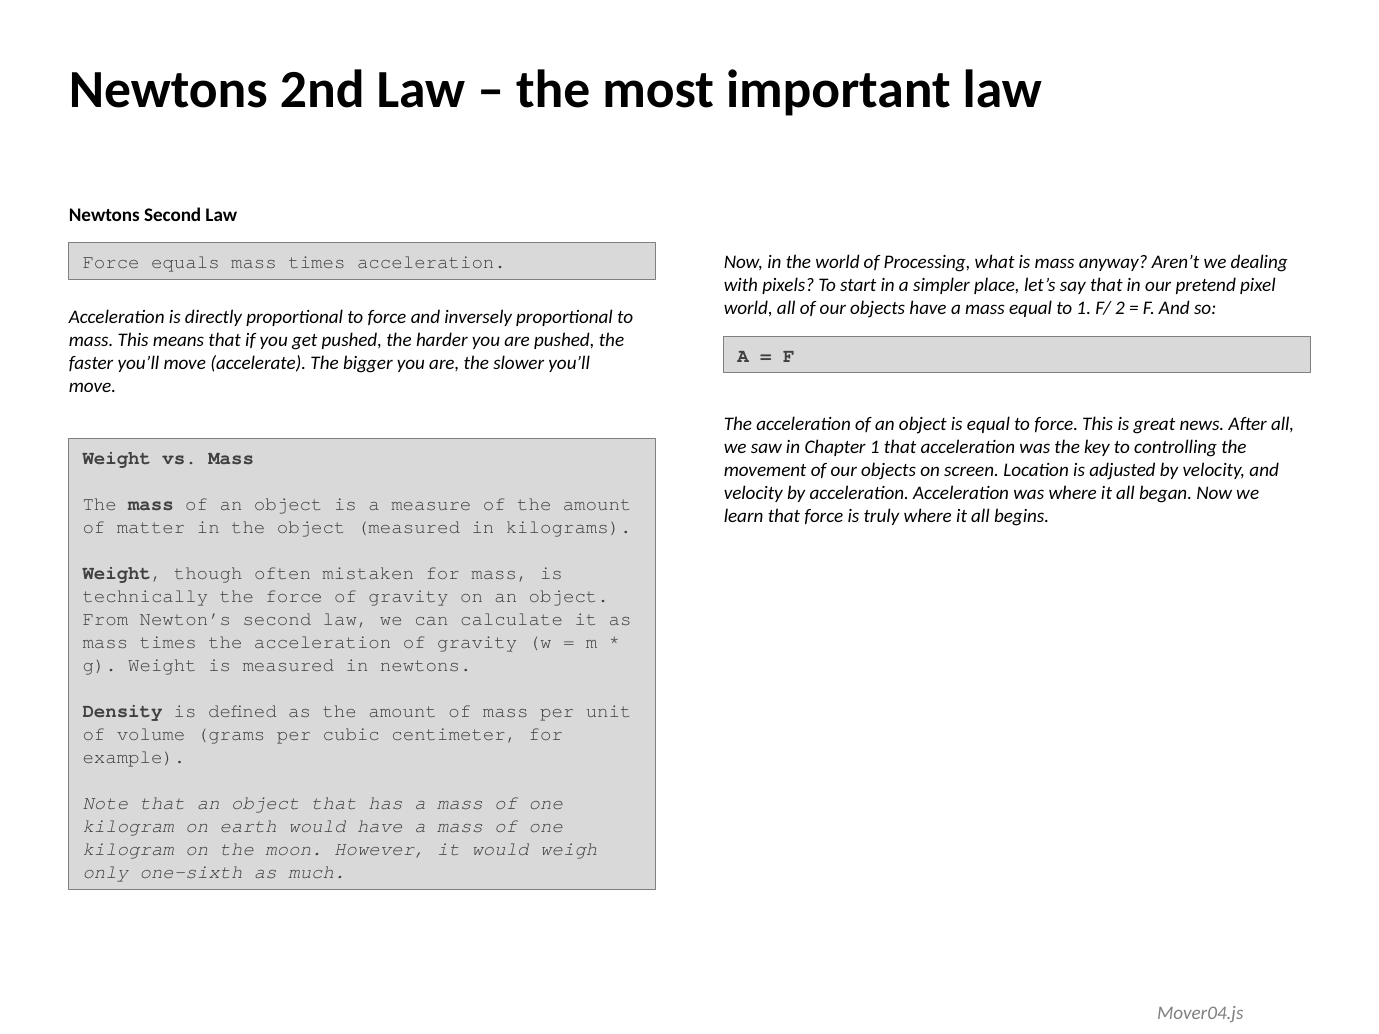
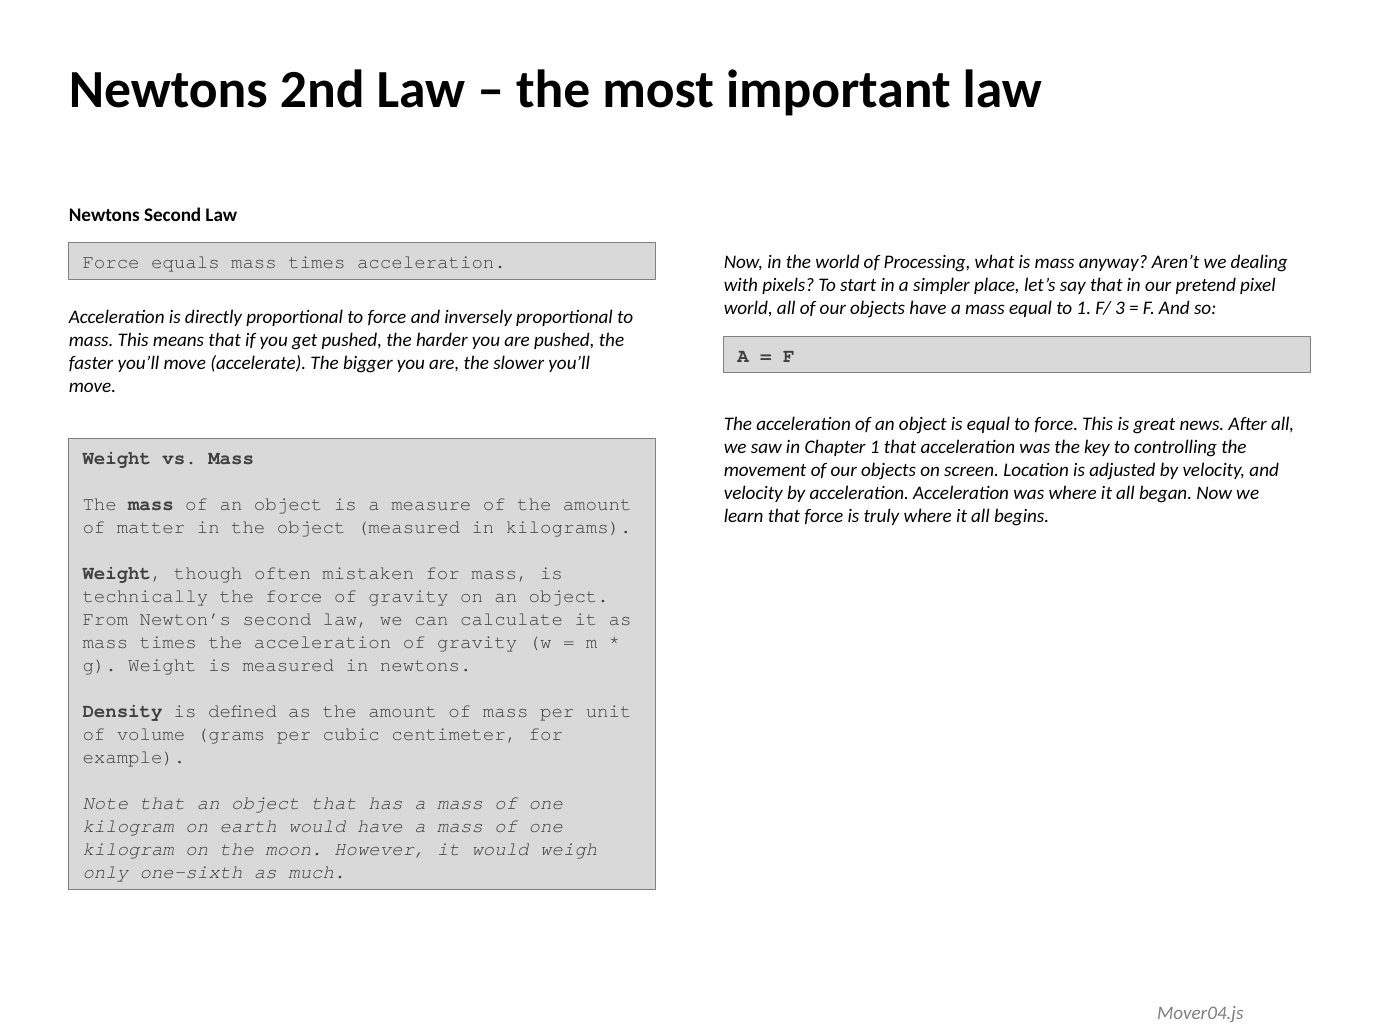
2: 2 -> 3 (1120, 308)
